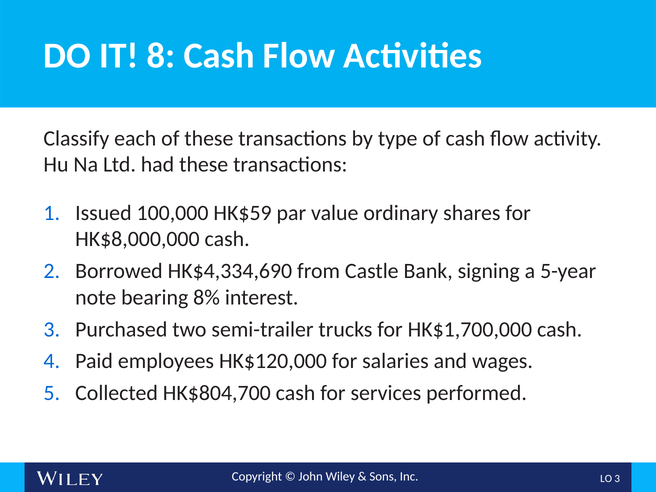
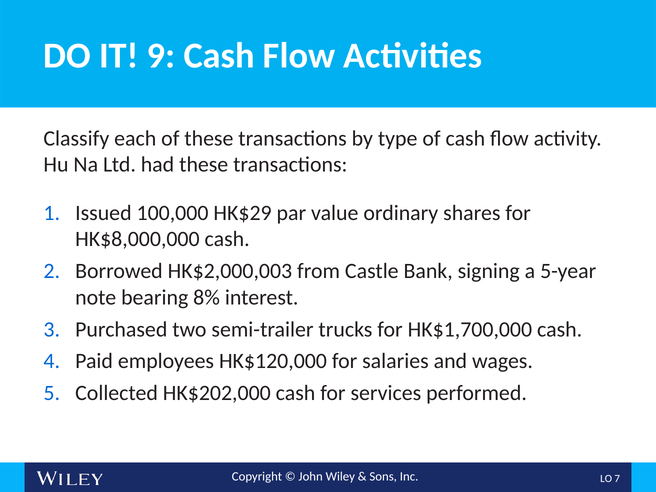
8: 8 -> 9 (161, 56)
HK$59: HK$59 -> HK$29 (243, 213)
HK$4,334,690: HK$4,334,690 -> HK$2,000,003 (230, 271)
HK$804,700: HK$804,700 -> HK$202,000 (217, 393)
O 3: 3 -> 7 (617, 479)
